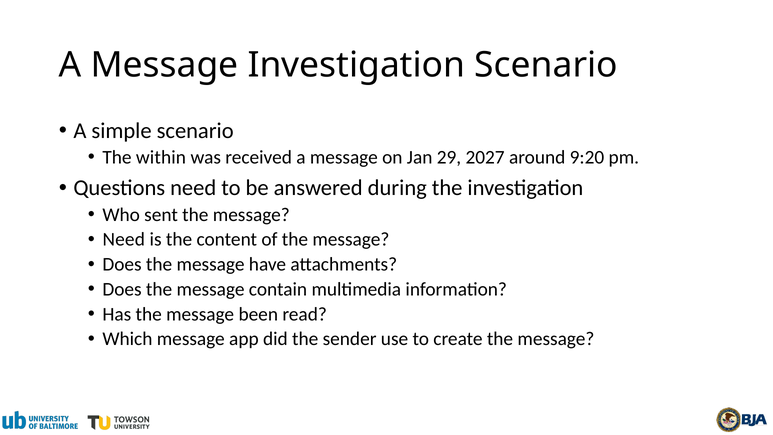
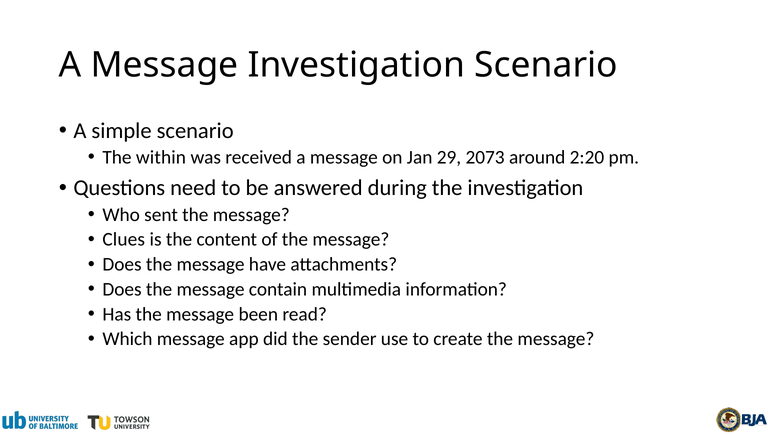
2027: 2027 -> 2073 (485, 157)
9:20: 9:20 -> 2:20 (587, 157)
Need: Need -> Clues (124, 239)
